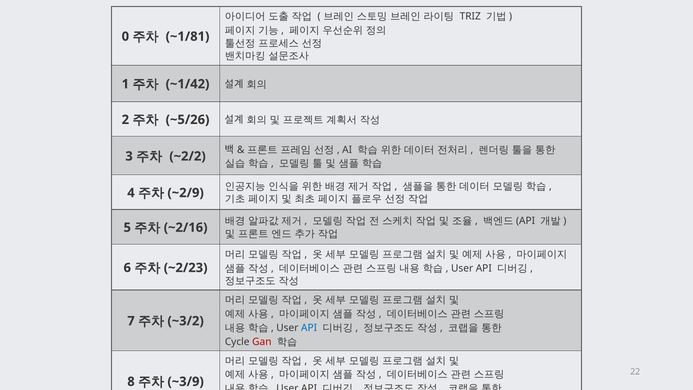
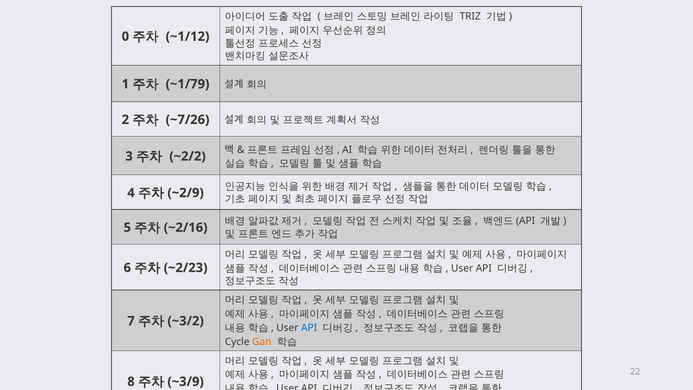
~1/81: ~1/81 -> ~1/12 (188, 36)
~1/42: ~1/42 -> ~1/79 (188, 84)
~5/26: ~5/26 -> ~7/26 (188, 120)
Gan colour: red -> orange (262, 341)
